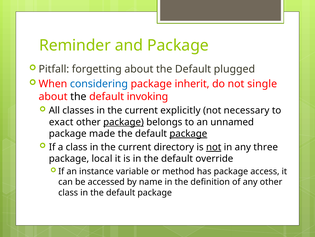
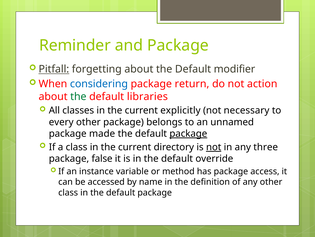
Pitfall underline: none -> present (54, 69)
plugged: plugged -> modifier (234, 69)
inherit: inherit -> return (192, 84)
single: single -> action (262, 84)
the colour: black -> green (78, 96)
invoking: invoking -> libraries (147, 96)
exact: exact -> every (61, 122)
package underline: present -> none (124, 122)
local: local -> false (102, 158)
